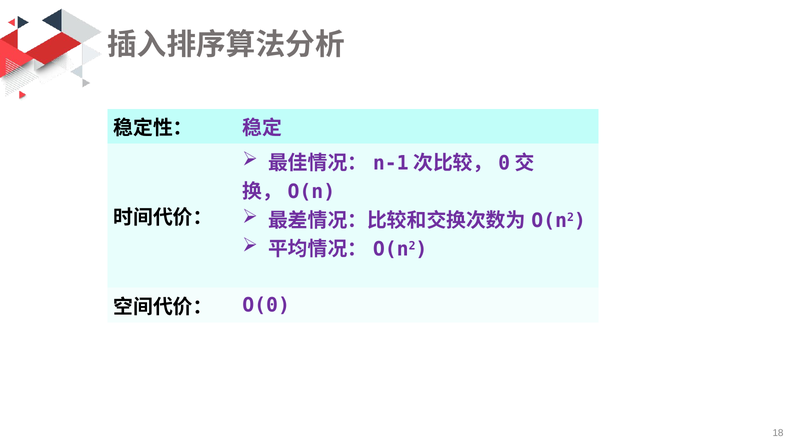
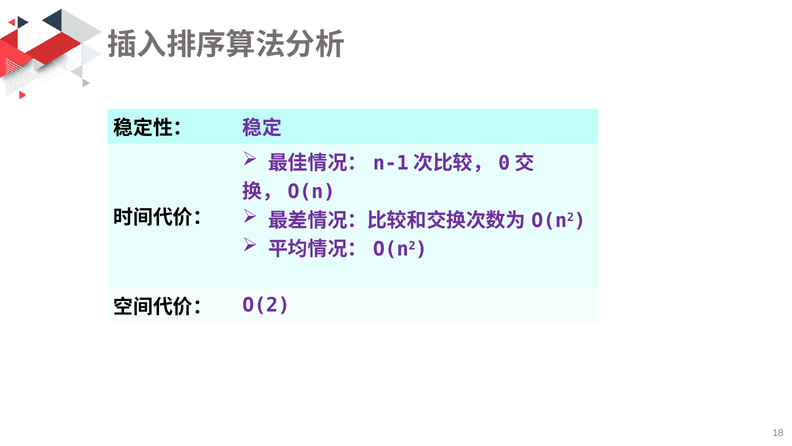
O(0: O(0 -> O(2 (266, 305)
